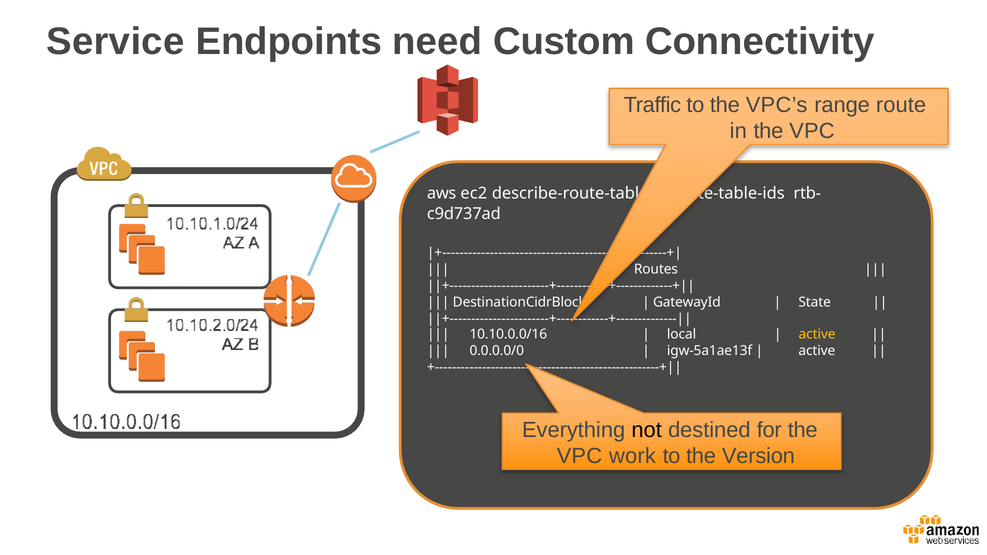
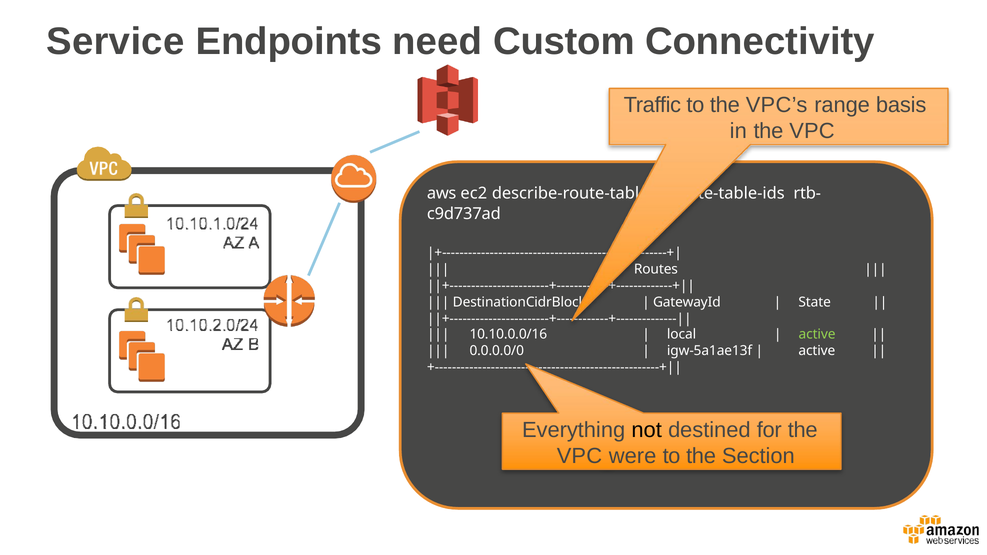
route: route -> basis (901, 105)
active colour: yellow -> light green (817, 334)
work: work -> were (633, 456)
Version: Version -> Section (758, 456)
